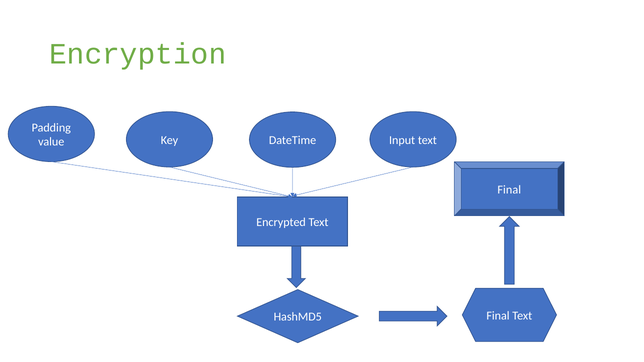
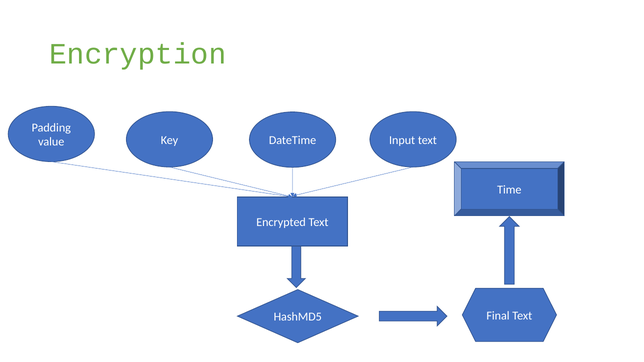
Final: Final -> Time (509, 190)
